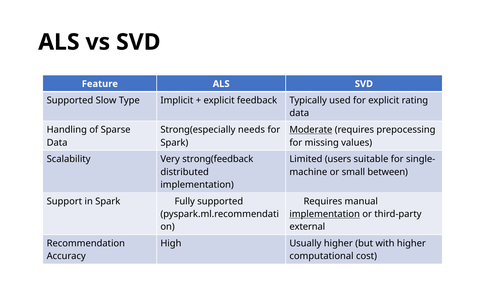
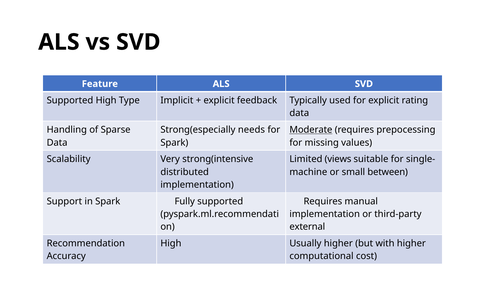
Supported Slow: Slow -> High (106, 100)
strong(feedback: strong(feedback -> strong(intensive (218, 159)
users: users -> views (338, 159)
implementation underline: present -> none (325, 214)
